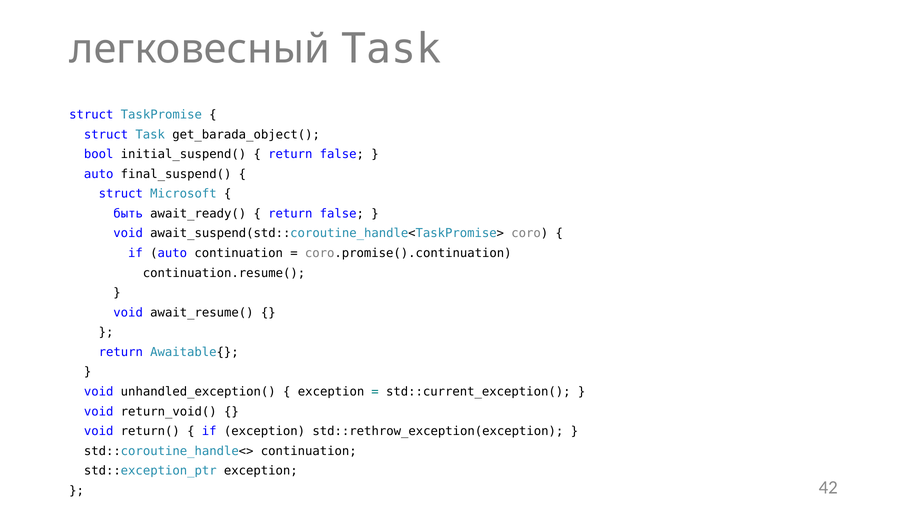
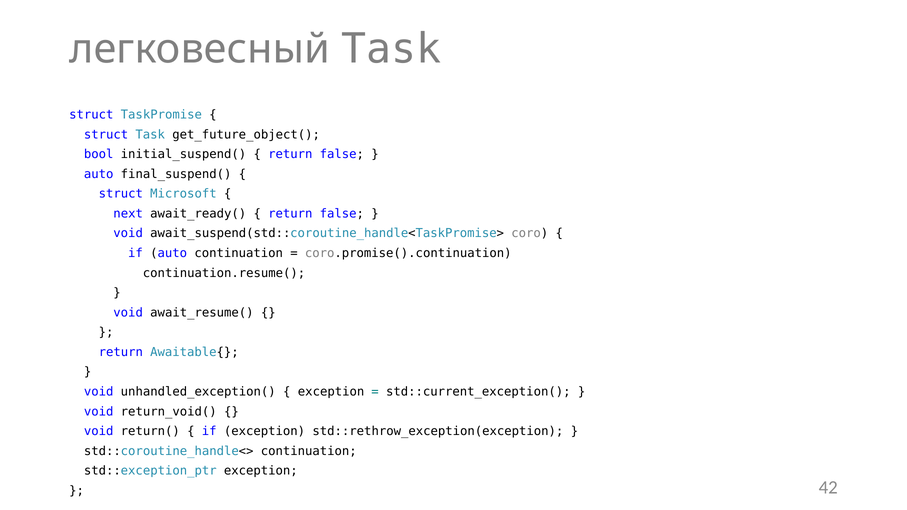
get_barada_object(: get_barada_object( -> get_future_object( (246, 135)
быть: быть -> next (128, 214)
